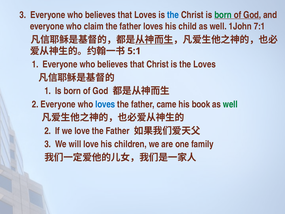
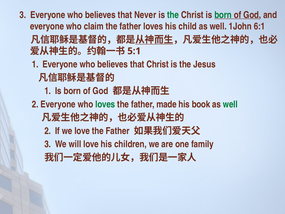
that Loves: Loves -> Never (145, 15)
the colour: blue -> green (173, 15)
7:1: 7:1 -> 6:1 (259, 26)
the Loves: Loves -> Jesus (204, 64)
loves colour: blue -> green (105, 104)
came: came -> made (167, 104)
